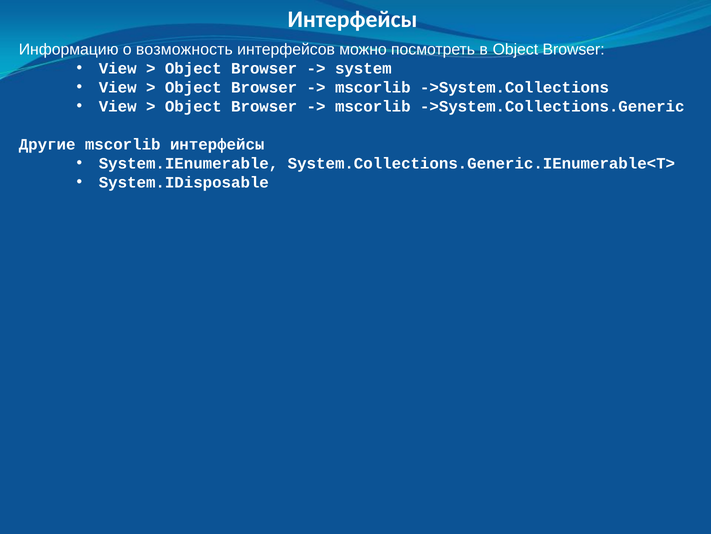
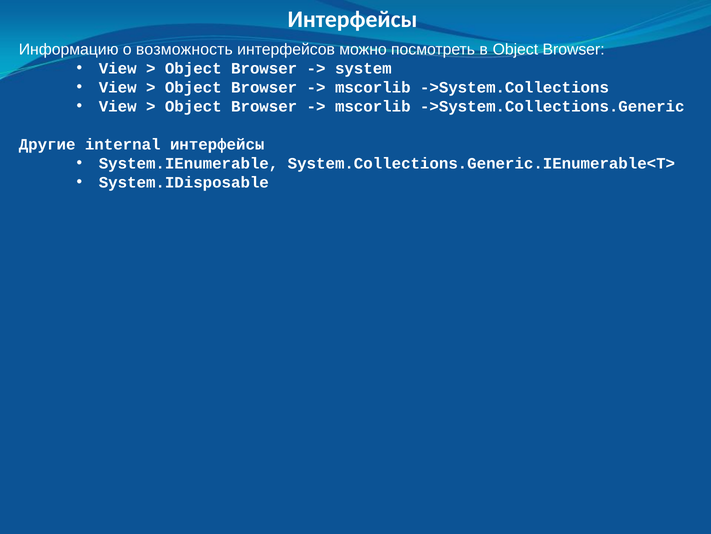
Другие mscorlib: mscorlib -> internal (123, 144)
